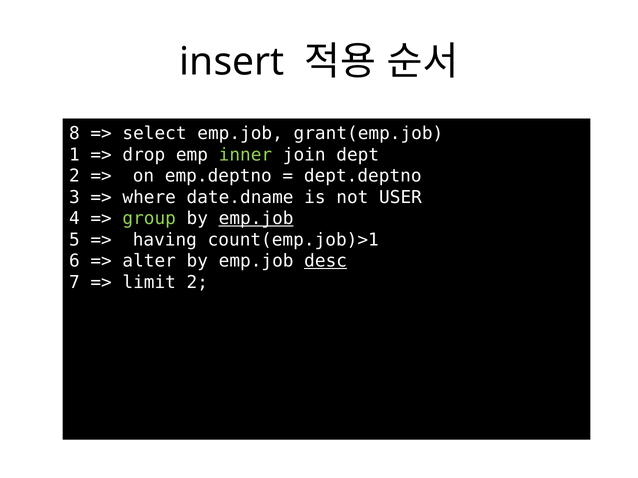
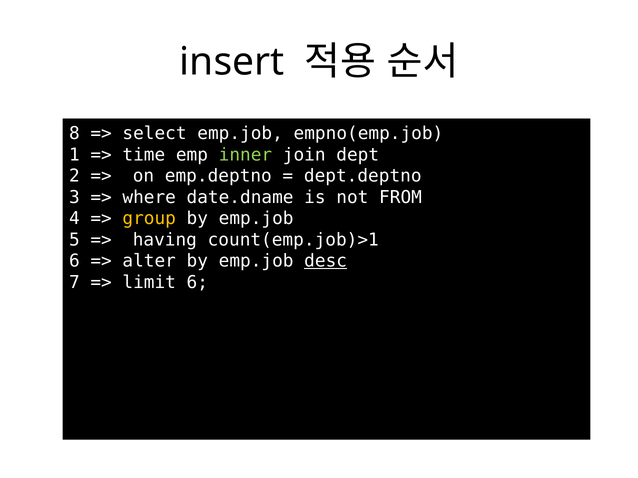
grant(emp.job: grant(emp.job -> empno(emp.job (368, 134)
drop: drop -> time (144, 155)
USER: USER -> FROM (401, 198)
group colour: light green -> yellow (149, 219)
emp.job underline: present -> none (256, 219)
limit 2: 2 -> 6 (197, 283)
